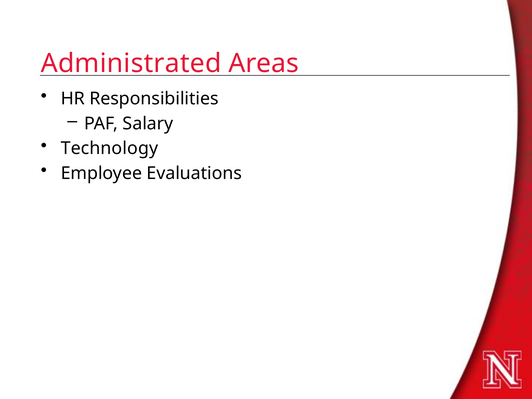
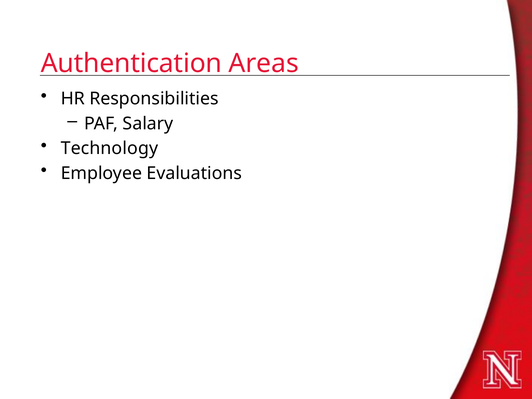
Administrated: Administrated -> Authentication (131, 63)
